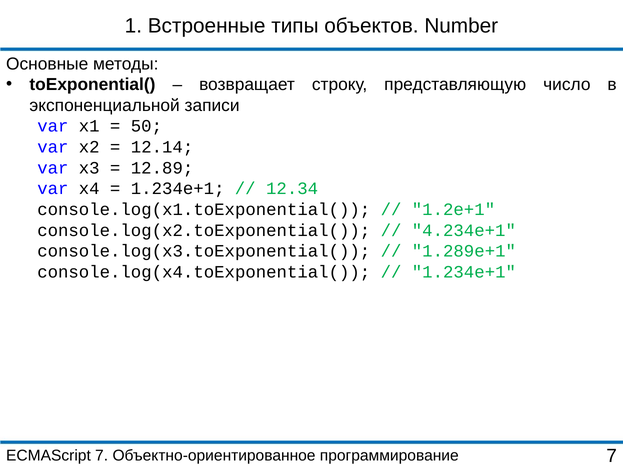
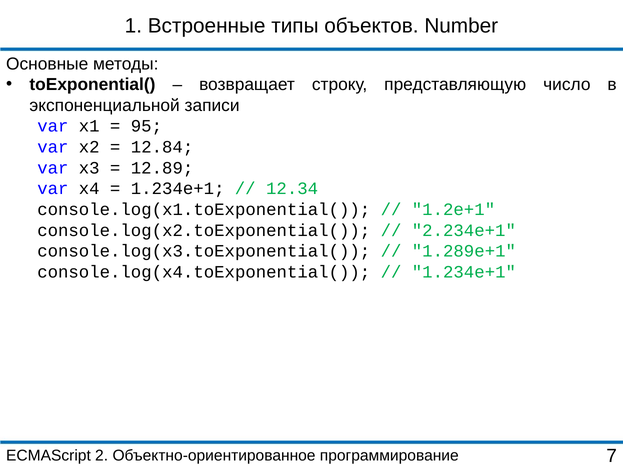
50: 50 -> 95 (146, 126)
12.14: 12.14 -> 12.84 (162, 147)
4.234e+1: 4.234e+1 -> 2.234e+1 (464, 230)
ECMAScript 7: 7 -> 2 (102, 455)
